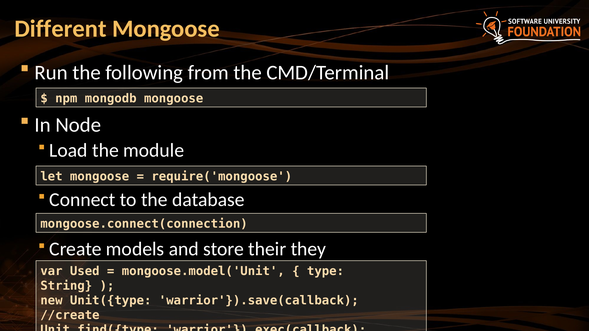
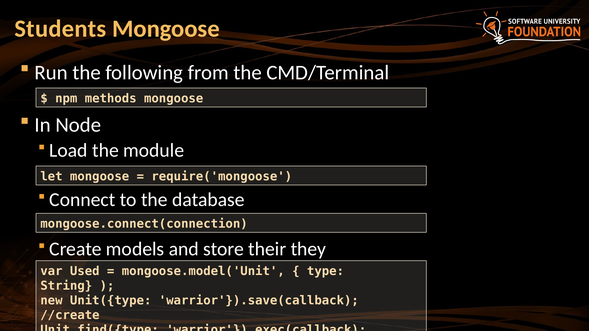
Different: Different -> Students (60, 29)
mongodb: mongodb -> methods (111, 98)
